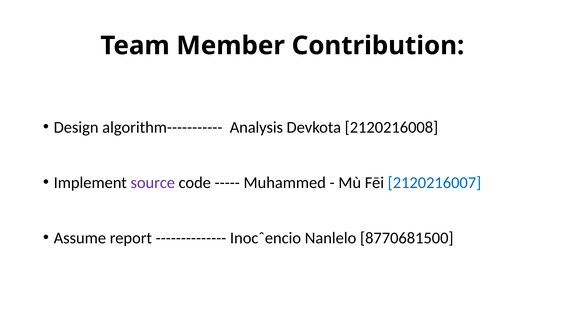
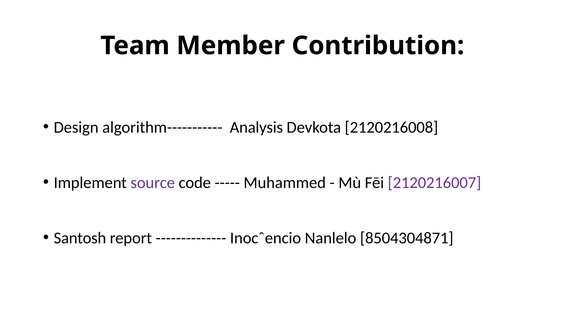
2120216007 colour: blue -> purple (434, 183)
Assume: Assume -> Santosh (80, 238)
8770681500: 8770681500 -> 8504304871 (407, 238)
